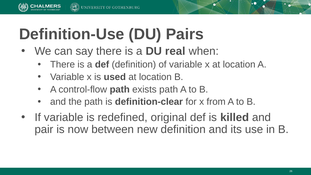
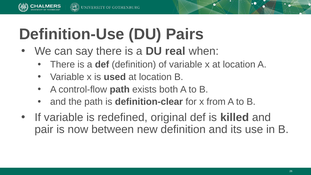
exists path: path -> both (169, 89)
